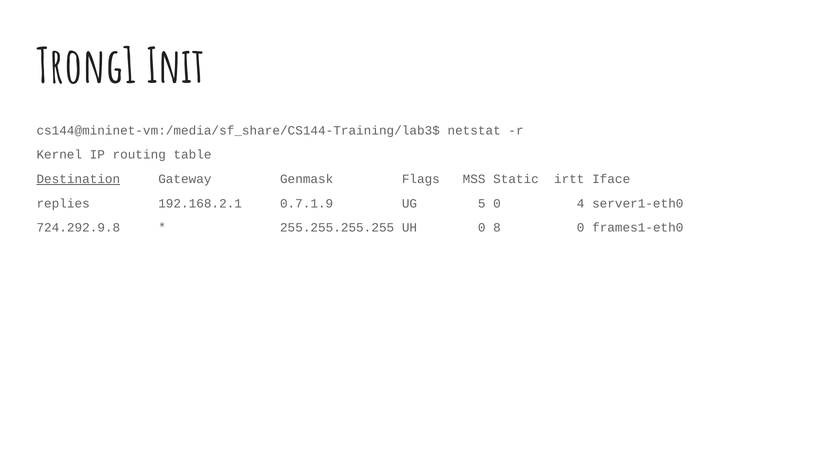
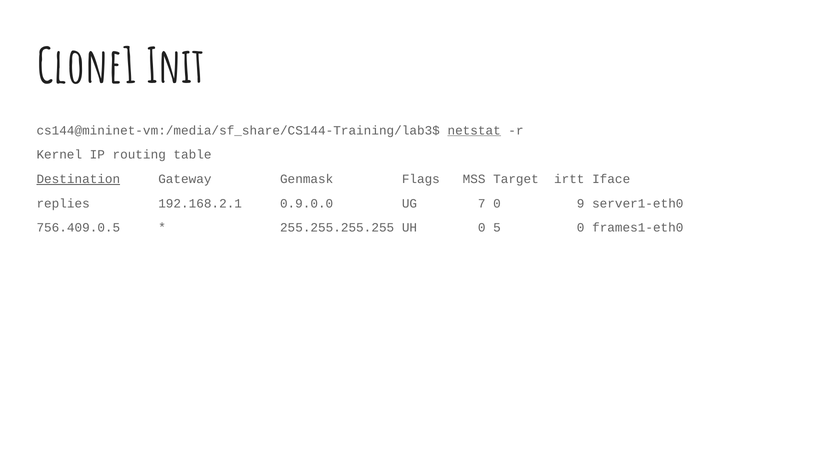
Trong1: Trong1 -> Clone1 (87, 67)
netstat underline: none -> present (474, 130)
Static: Static -> Target (516, 179)
0.7.1.9: 0.7.1.9 -> 0.9.0.0 (307, 203)
5: 5 -> 7 (482, 203)
4: 4 -> 9 (581, 203)
724.292.9.8: 724.292.9.8 -> 756.409.0.5 (78, 228)
8: 8 -> 5 (497, 228)
